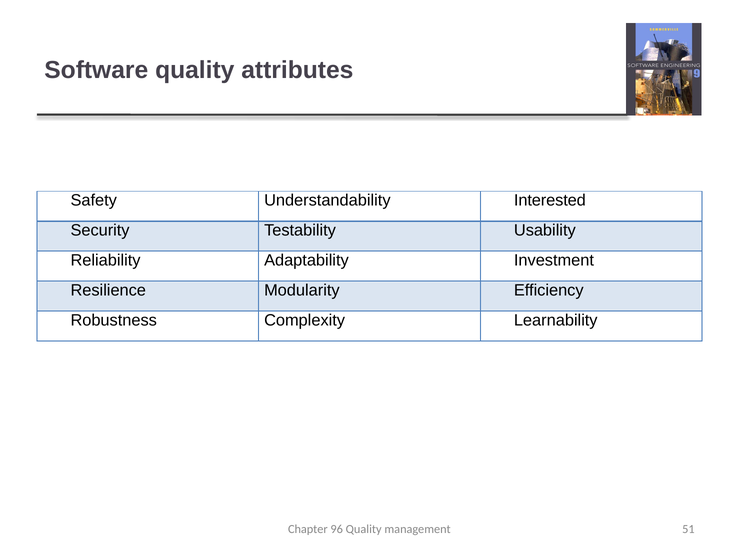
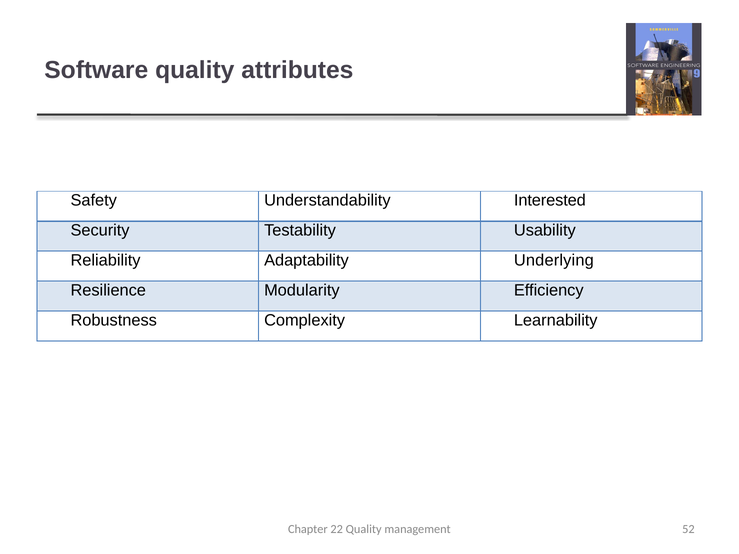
Investment: Investment -> Underlying (554, 261)
96: 96 -> 22 (337, 529)
51: 51 -> 52 (688, 529)
